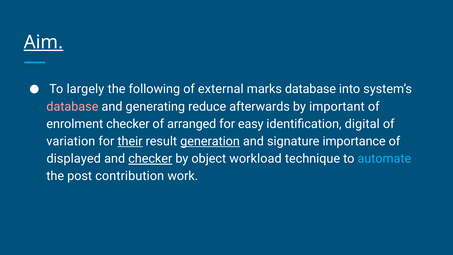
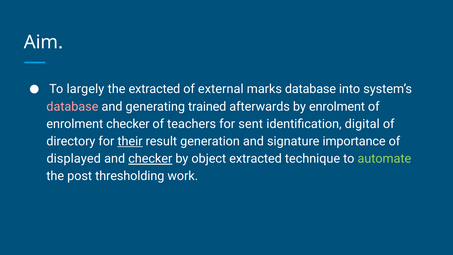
Aim underline: present -> none (44, 42)
the following: following -> extracted (154, 89)
reduce: reduce -> trained (207, 106)
by important: important -> enrolment (337, 106)
arranged: arranged -> teachers (192, 124)
easy: easy -> sent (251, 124)
variation: variation -> directory (71, 141)
generation underline: present -> none (210, 141)
object workload: workload -> extracted (256, 159)
automate colour: light blue -> light green (384, 159)
contribution: contribution -> thresholding (130, 176)
